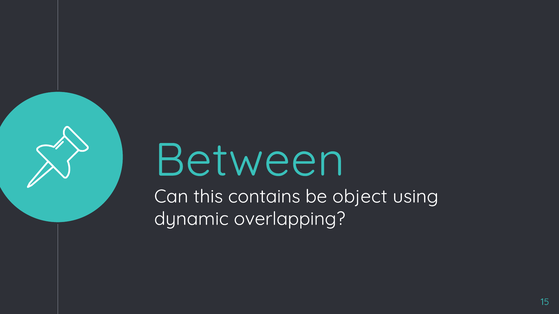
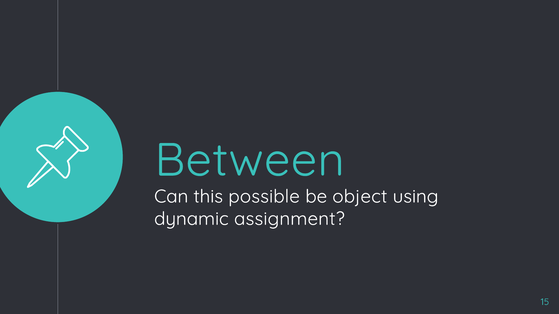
contains: contains -> possible (264, 197)
overlapping: overlapping -> assignment (289, 219)
